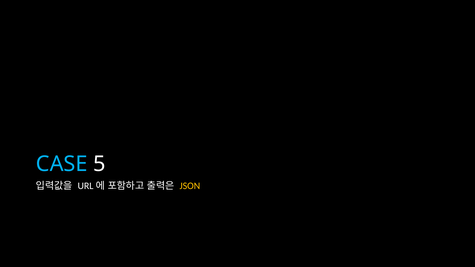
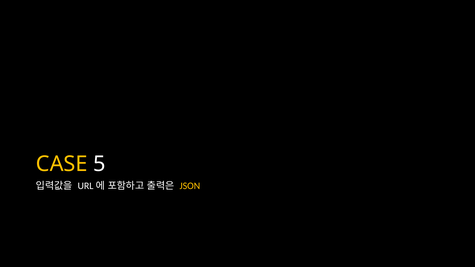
CASE colour: light blue -> yellow (62, 164)
